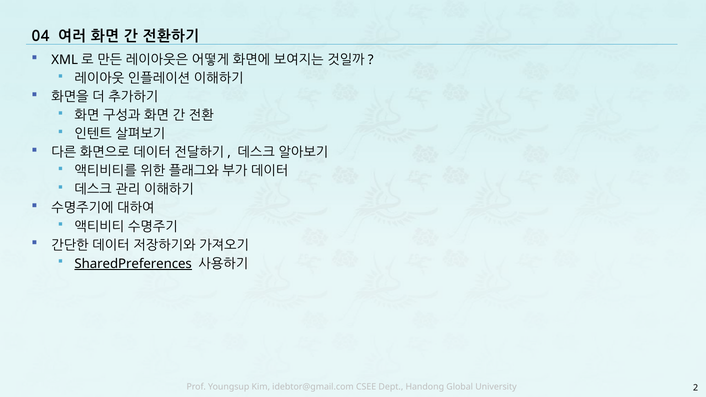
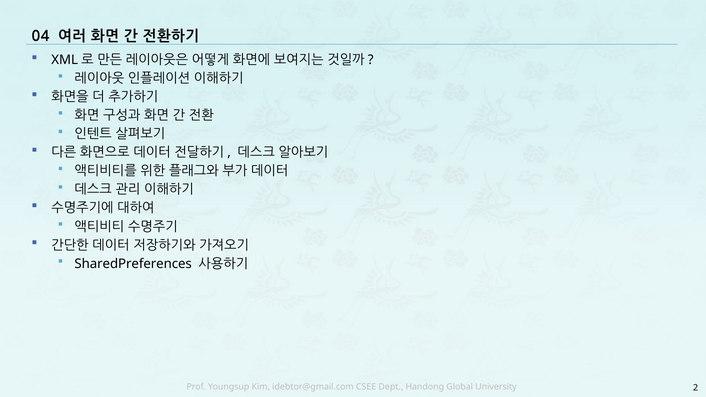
SharedPreferences underline: present -> none (133, 264)
